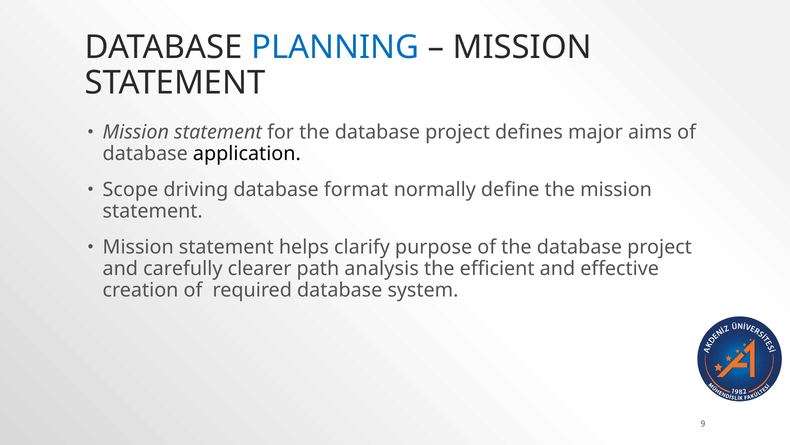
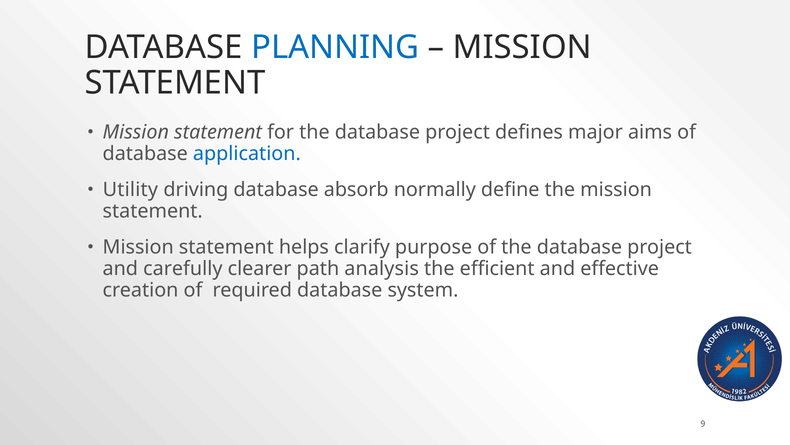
application colour: black -> blue (247, 153)
Scope: Scope -> Utility (130, 190)
format: format -> absorb (356, 190)
